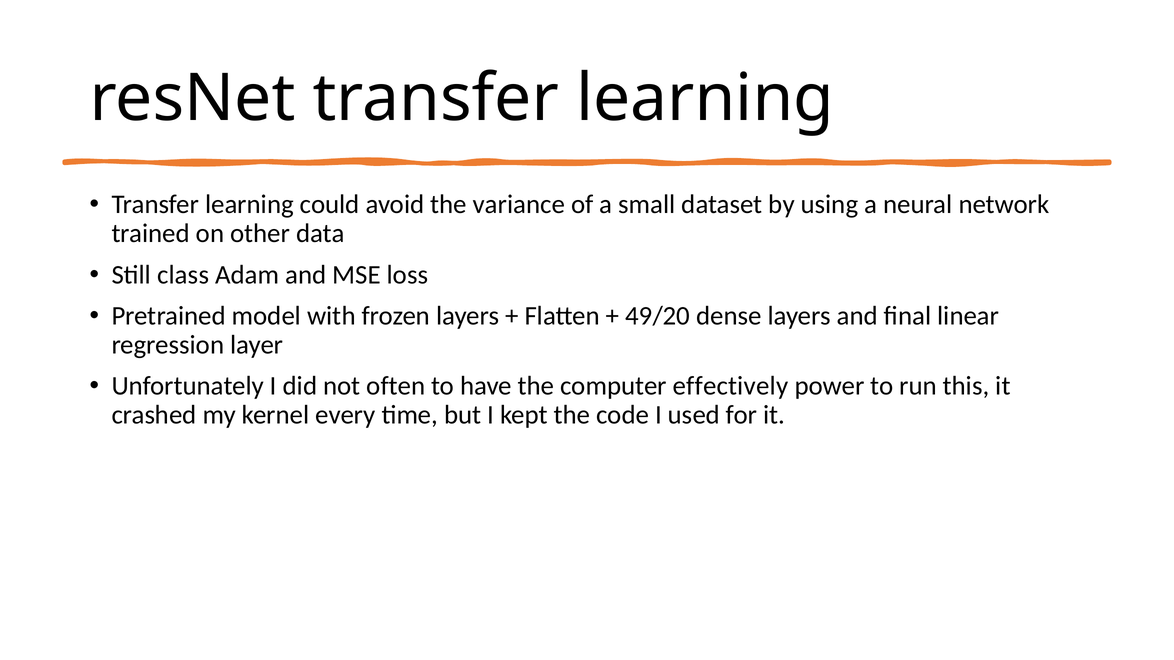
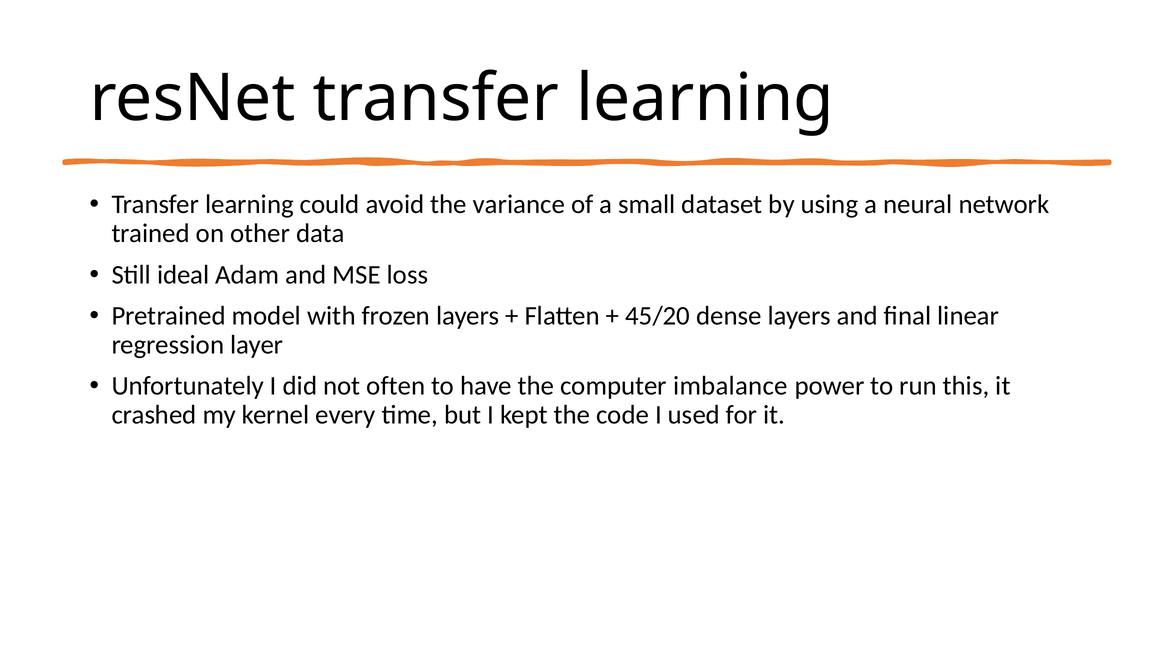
class: class -> ideal (183, 275)
49/20: 49/20 -> 45/20 (658, 316)
effectively: effectively -> imbalance (731, 386)
